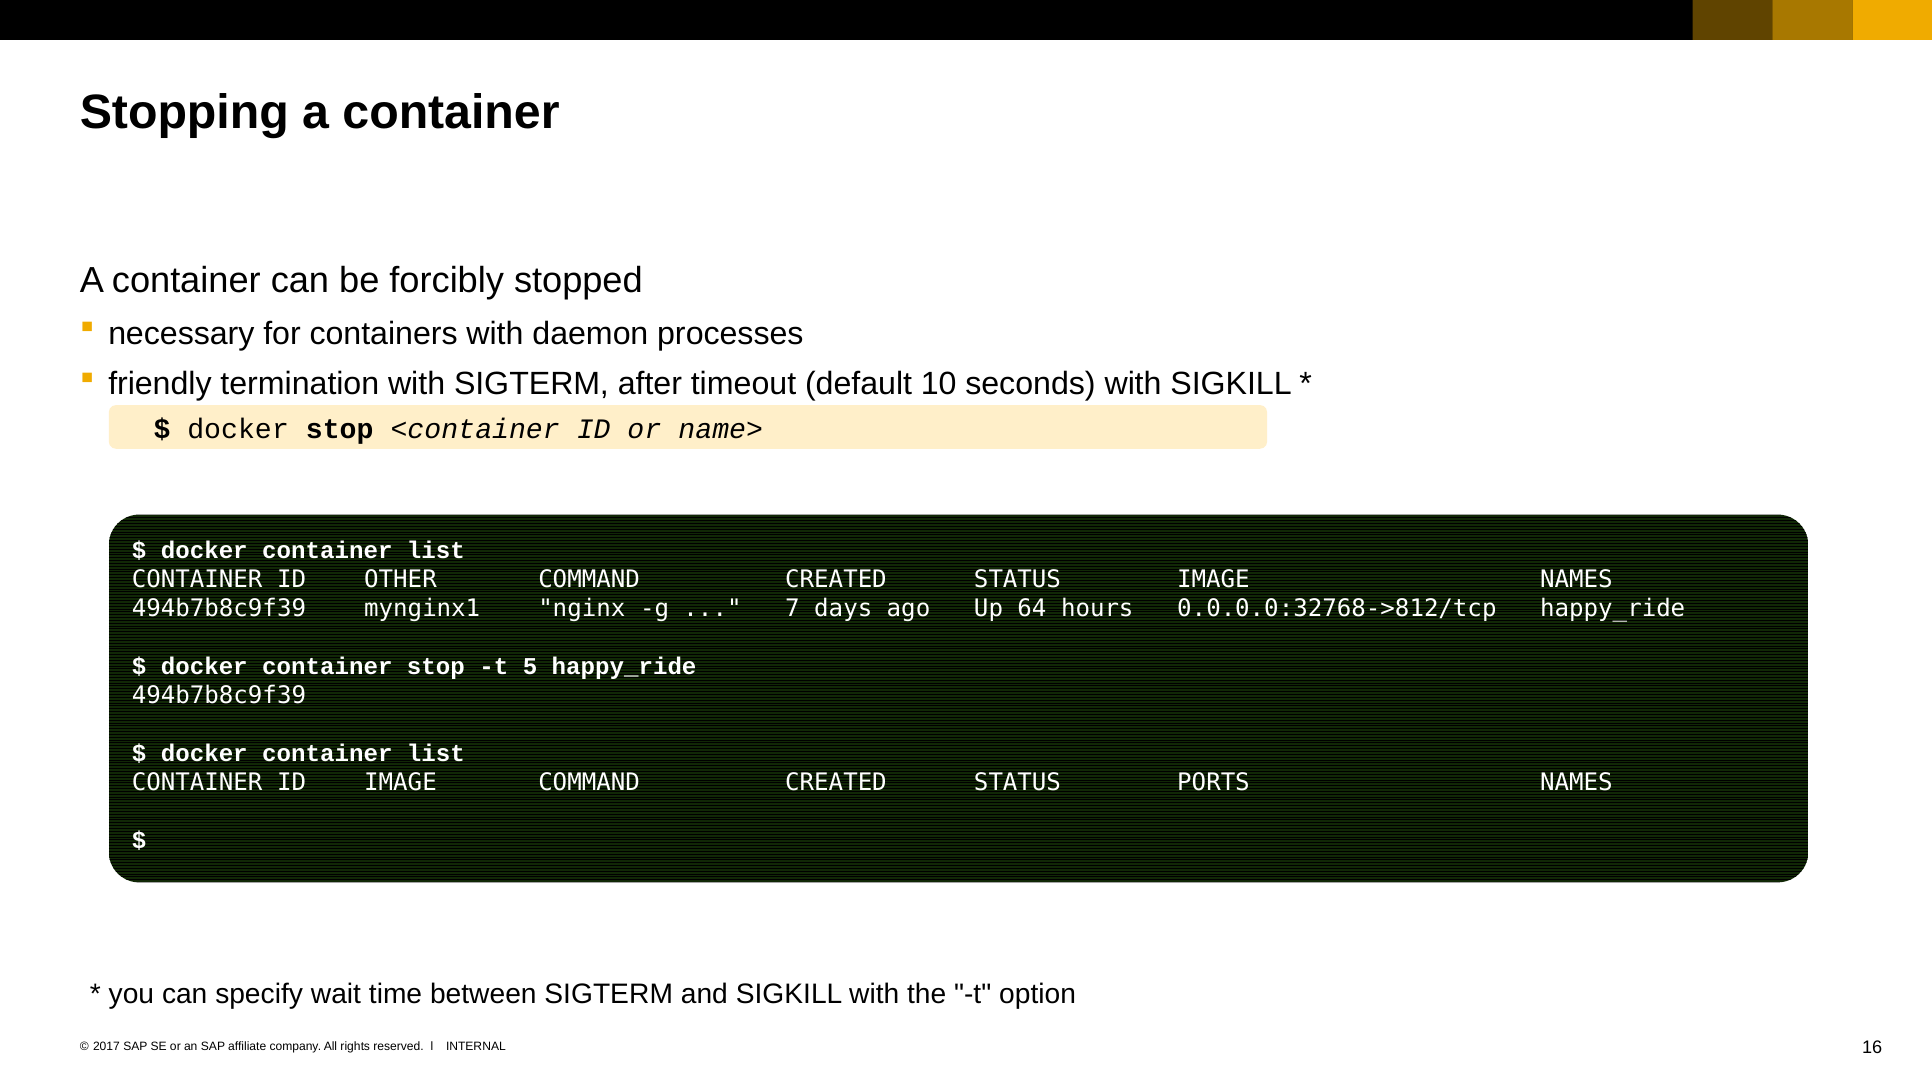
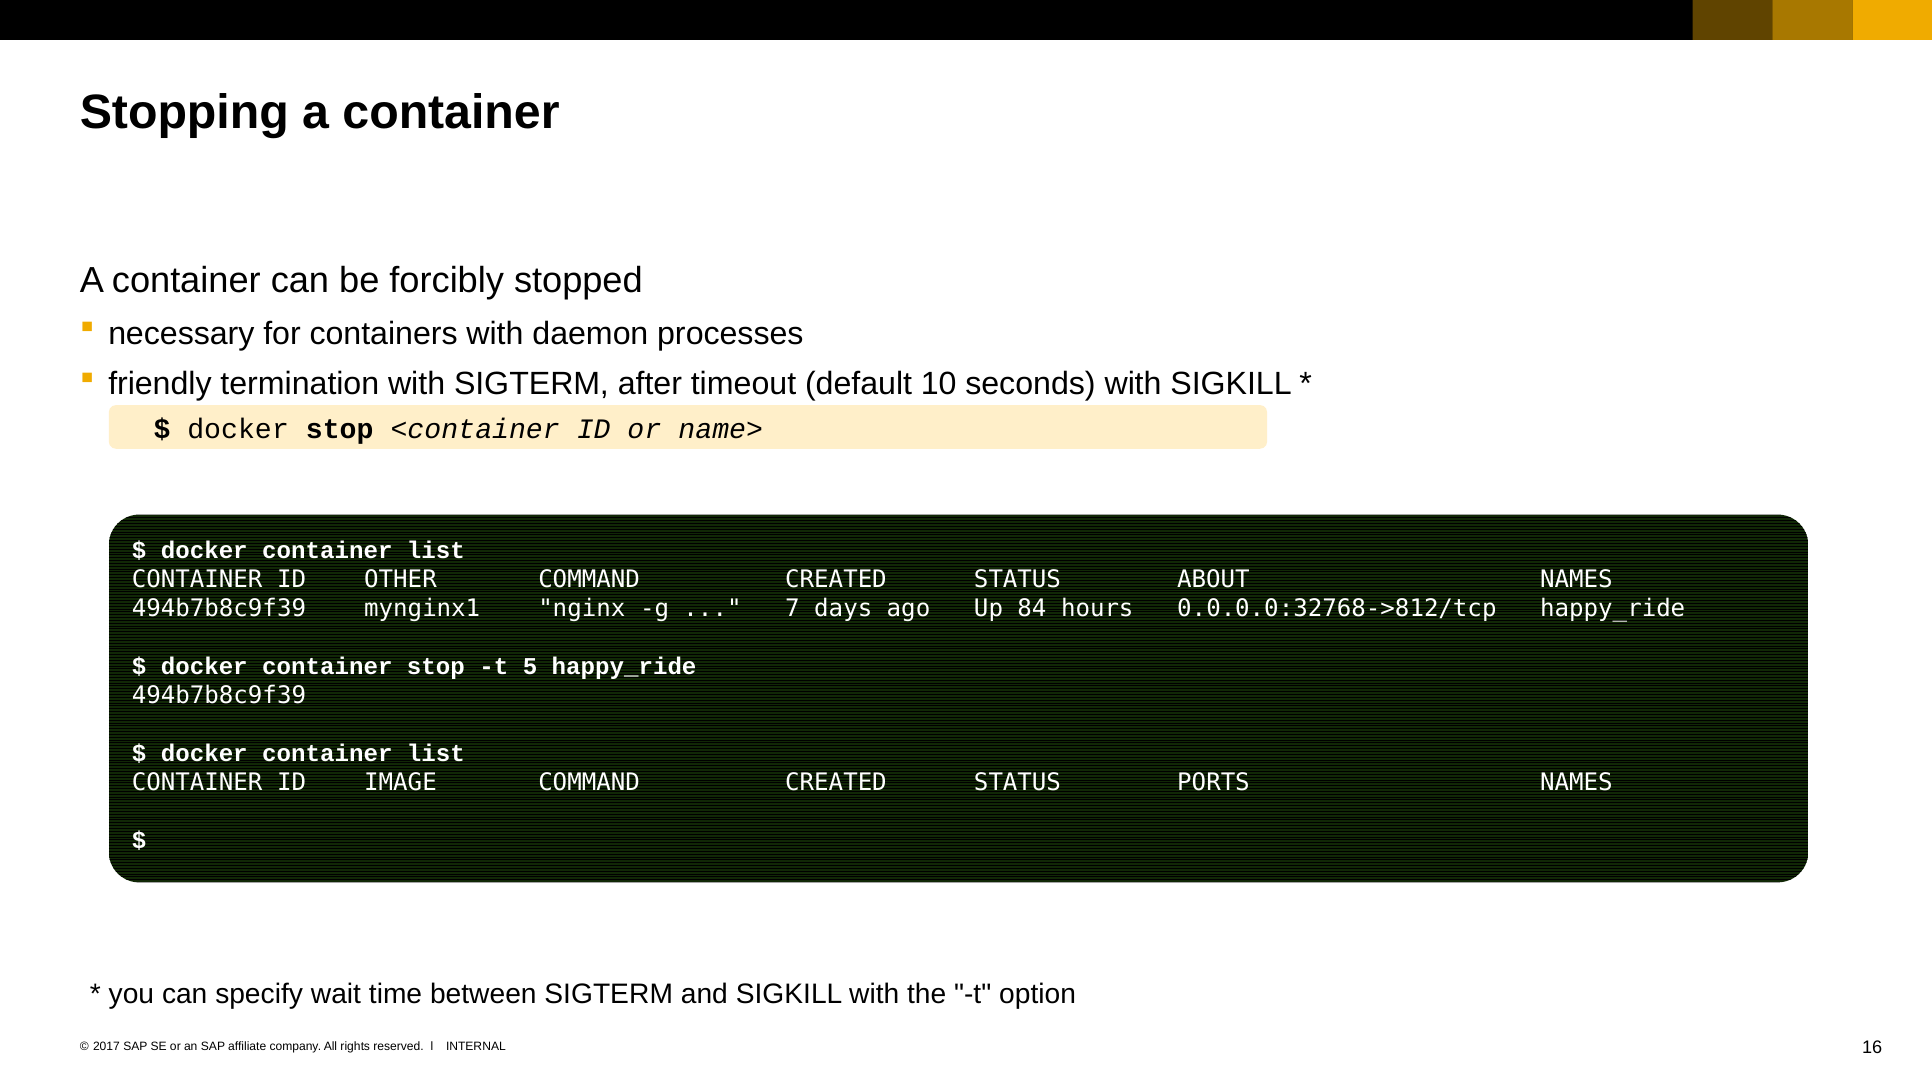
STATUS IMAGE: IMAGE -> ABOUT (1213, 580)
64: 64 -> 84 (1032, 609)
